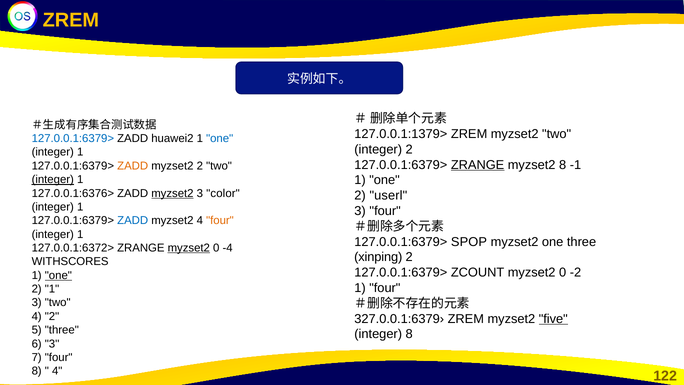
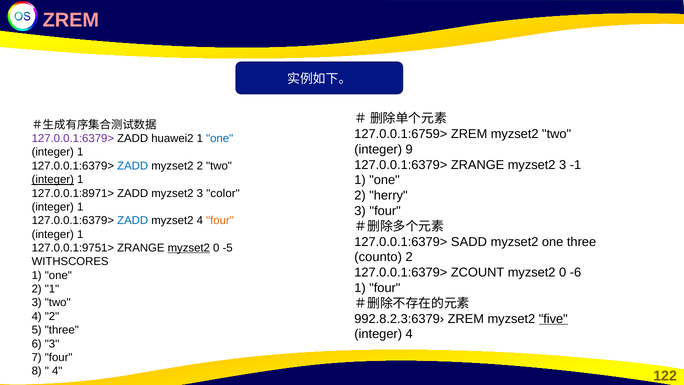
ZREM colour: yellow -> pink (71, 20)
127.0.0.1:1379>: 127.0.0.1:1379> -> 127.0.0.1:6759> (401, 134)
127.0.0.1:6379> colour: blue -> purple (73, 138)
integer 2: 2 -> 9 (409, 149)
ZRANGE underline: present -> none (478, 165)
8: 8 -> 3 (563, 165)
ZADD colour: orange -> blue (133, 166)
127.0.0.1:6376>: 127.0.0.1:6376> -> 127.0.0.1:8971> (73, 193)
myzset2 underline: present -> none (172, 193)
userl: userl -> herry (388, 195)
SPOP: SPOP -> SADD (469, 242)
127.0.0.1:6372>: 127.0.0.1:6372> -> 127.0.0.1:9751> (73, 248)
-4: -4 -> -5 (228, 248)
xinping: xinping -> counto (378, 257)
-2: -2 -> -6 (575, 272)
one underline: present -> none (58, 275)
327.0.0.1:6379›: 327.0.0.1:6379› -> 992.8.2.3:6379› (399, 319)
integer 8: 8 -> 4 (409, 334)
